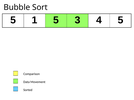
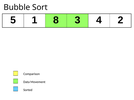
1 5: 5 -> 8 (56, 20)
4 5: 5 -> 2 (120, 20)
